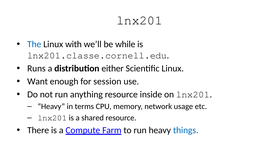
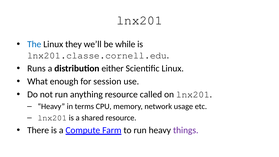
with: with -> they (74, 44)
Want: Want -> What (38, 81)
inside: inside -> called (151, 94)
things colour: blue -> purple (186, 130)
